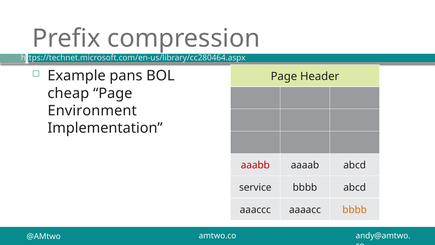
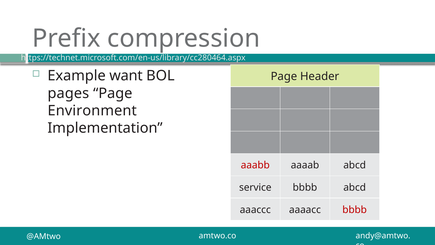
pans: pans -> want (126, 76)
cheap: cheap -> pages (68, 93)
bbbb colour: orange -> red (355, 210)
